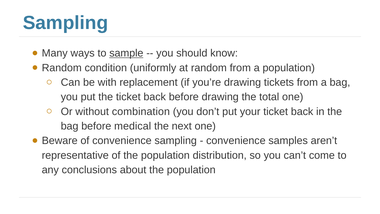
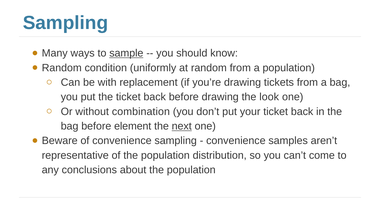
total: total -> look (269, 97)
medical: medical -> element (133, 126)
next underline: none -> present (182, 126)
